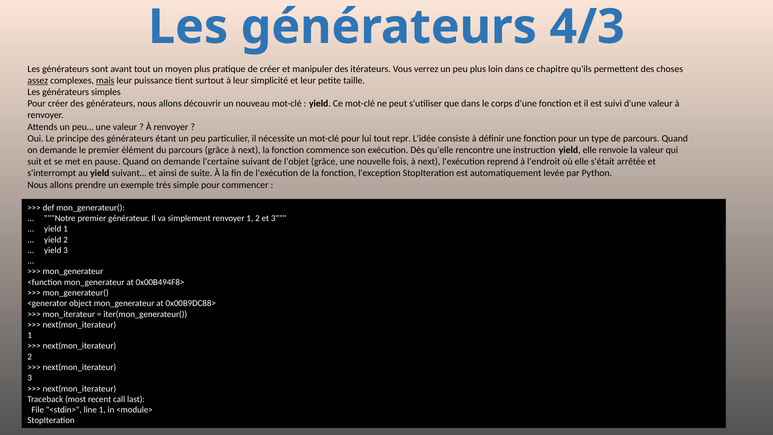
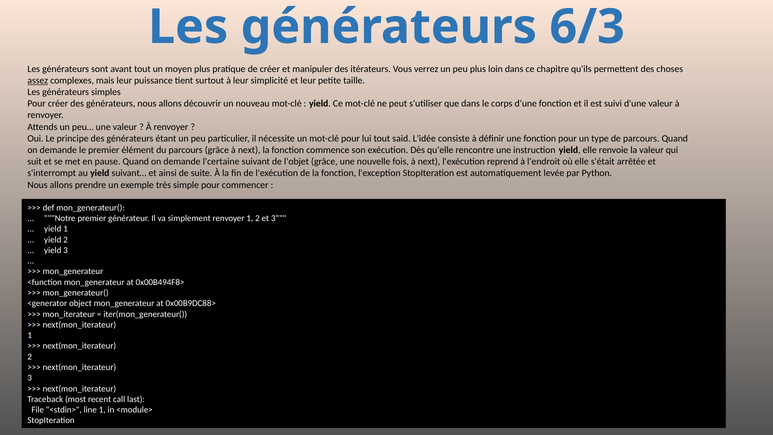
4/3: 4/3 -> 6/3 (587, 27)
mais underline: present -> none (105, 80)
repr: repr -> said (401, 138)
